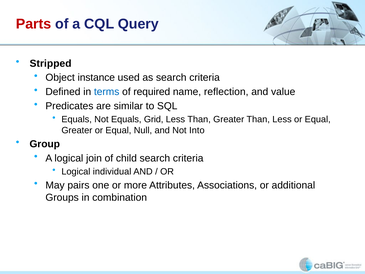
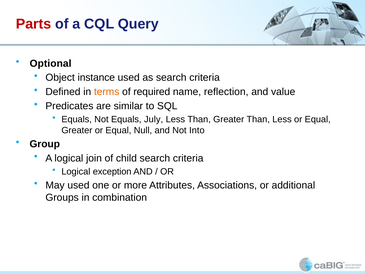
Stripped: Stripped -> Optional (51, 63)
terms colour: blue -> orange (107, 92)
Grid: Grid -> July (154, 119)
individual: individual -> exception (112, 171)
May pairs: pairs -> used (78, 185)
